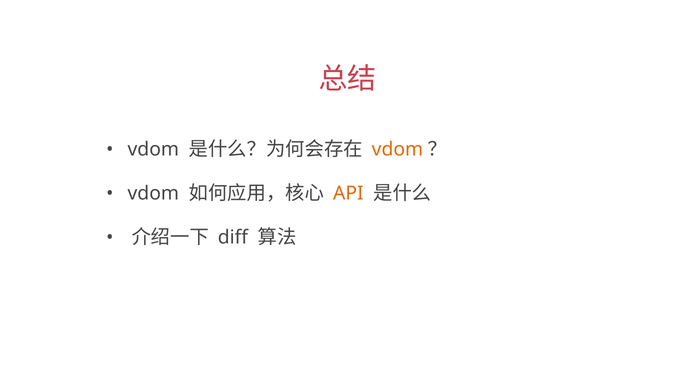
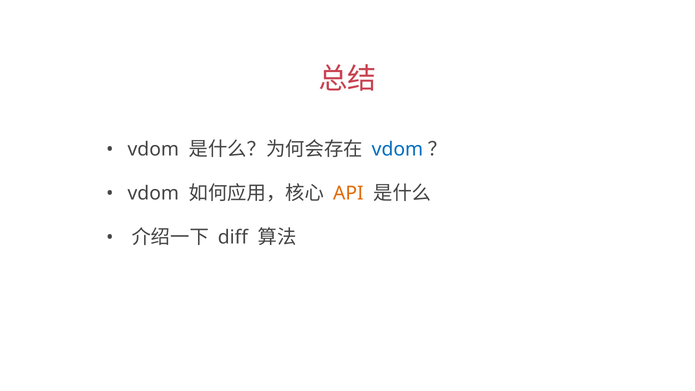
vdom colour: orange -> blue (397, 150)
